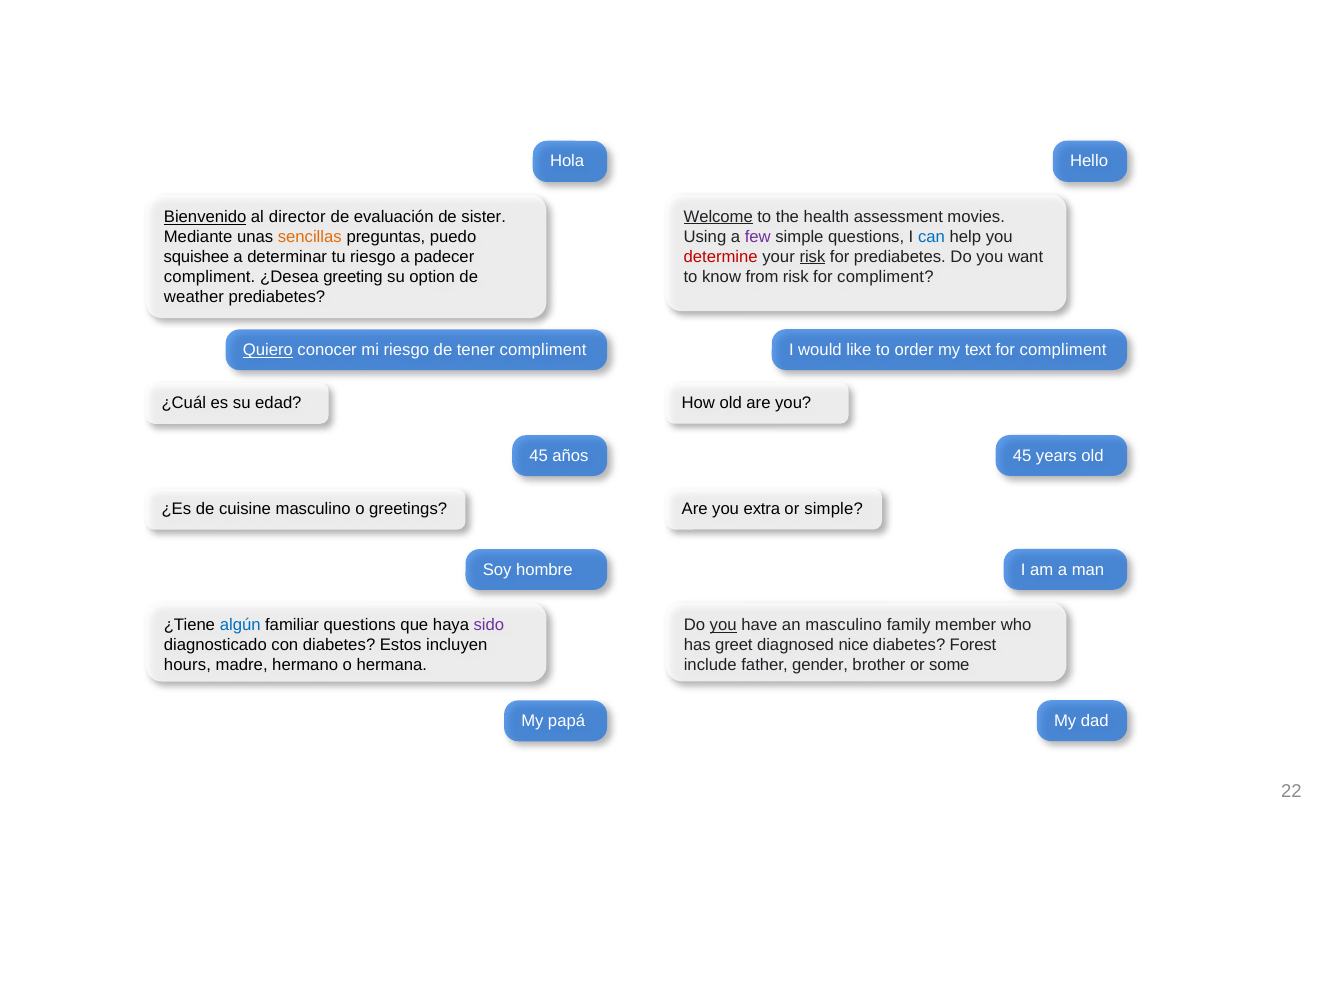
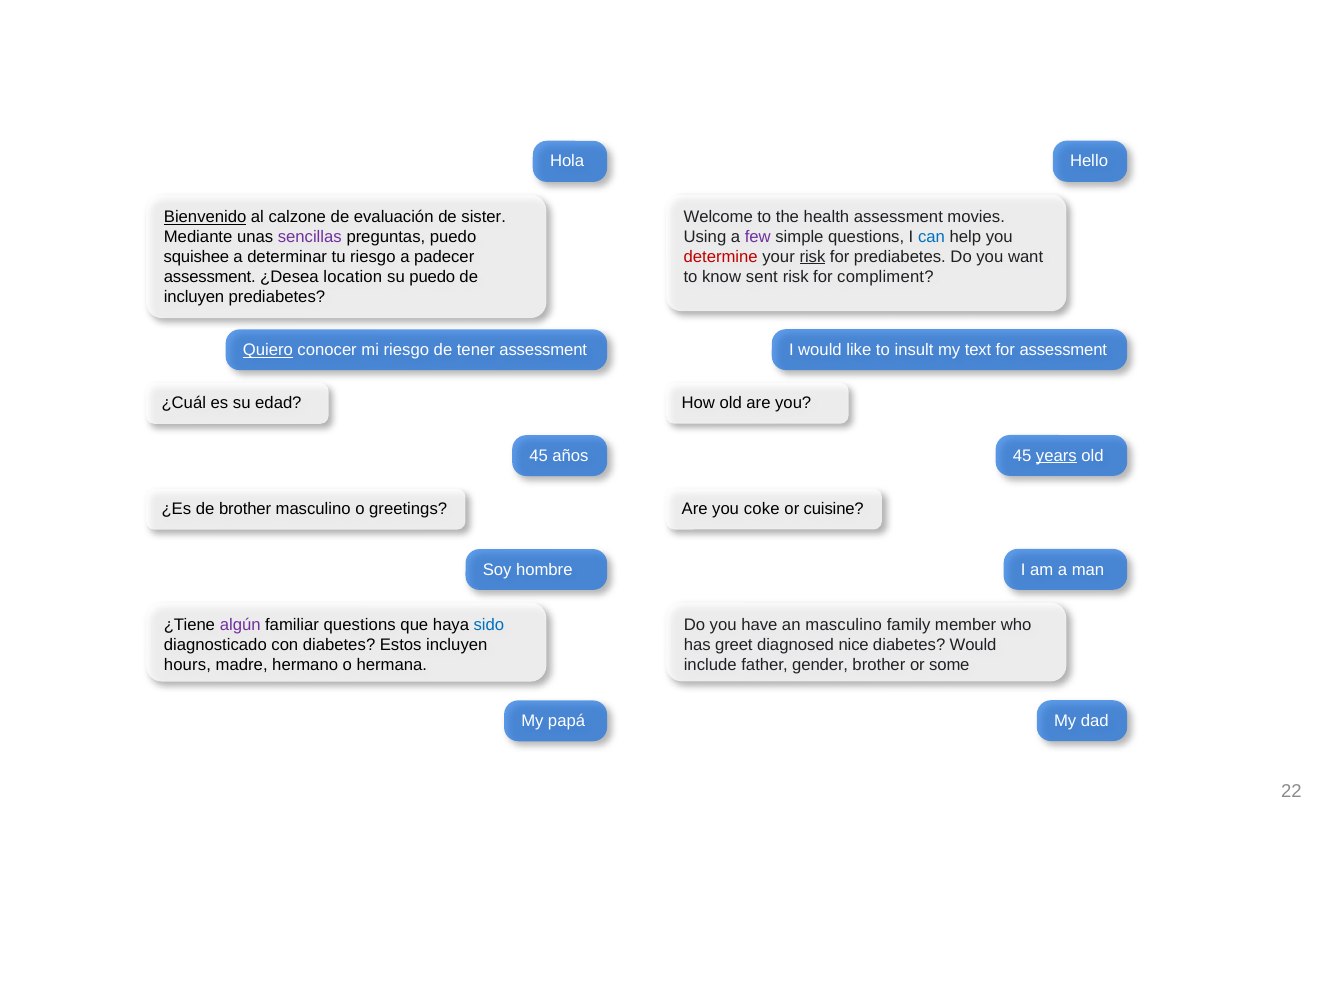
Welcome underline: present -> none (718, 217)
director: director -> calzone (297, 217)
sencillas colour: orange -> purple (310, 237)
from: from -> sent (762, 277)
compliment: compliment -> assessment (210, 277)
greeting: greeting -> location (353, 277)
su option: option -> puedo (432, 277)
weather: weather -> incluyen (194, 297)
order: order -> insult (914, 350)
compliment: compliment -> assessment (1063, 350)
tener compliment: compliment -> assessment (543, 350)
years underline: none -> present (1056, 455)
extra: extra -> coke (762, 508)
or simple: simple -> cuisine (834, 508)
de cuisine: cuisine -> brother (245, 509)
algún colour: blue -> purple (240, 625)
sido colour: purple -> blue (489, 625)
you underline: present -> none (723, 625)
diabetes Forest: Forest -> Would (973, 645)
